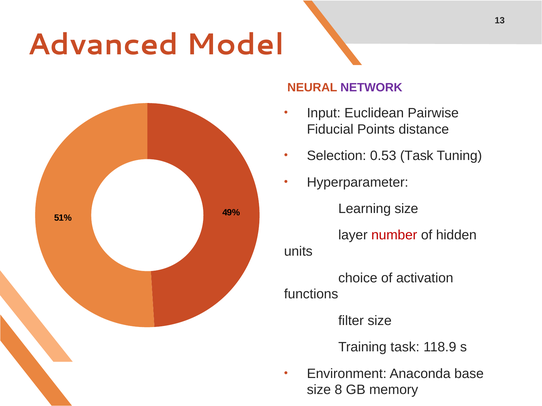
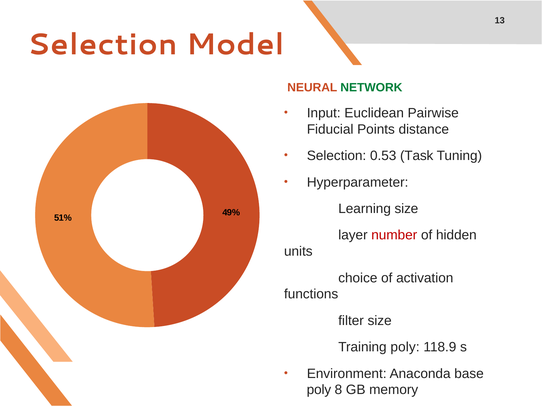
Advanced: Advanced -> Selection (103, 45)
NETWORK colour: purple -> green (371, 88)
Training task: task -> poly (405, 348)
size: size -> poly (319, 390)
